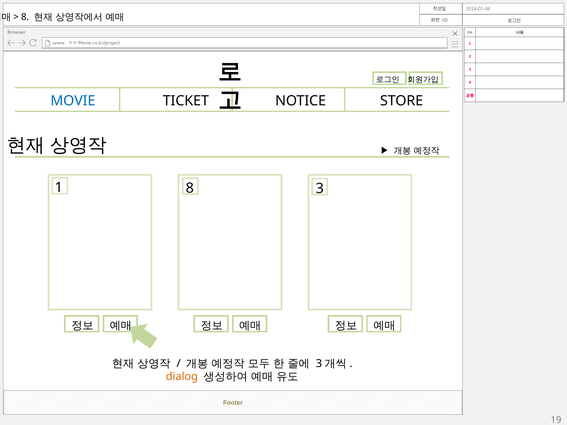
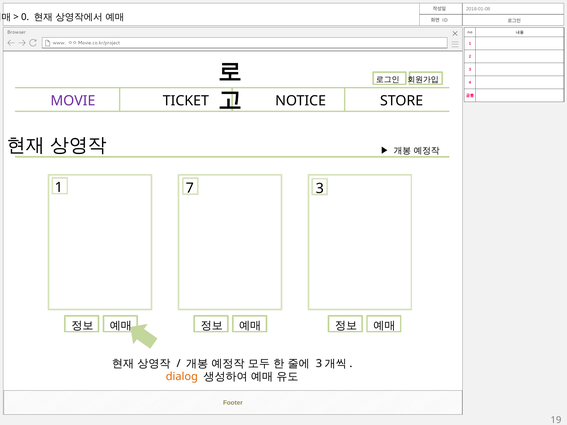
8: 8 -> 0 (25, 17)
MOVIE colour: blue -> purple (73, 101)
1 8: 8 -> 7 (190, 188)
